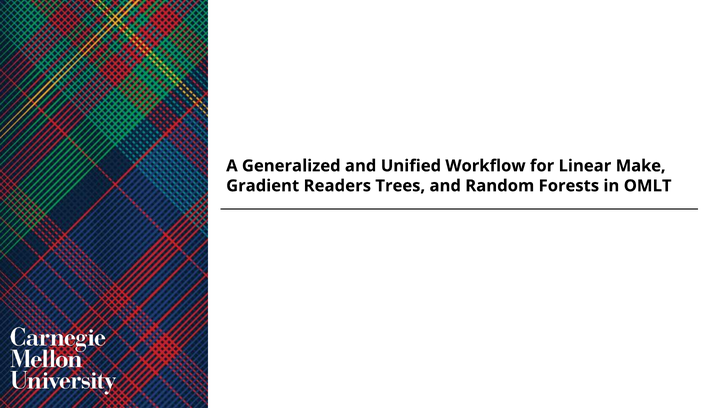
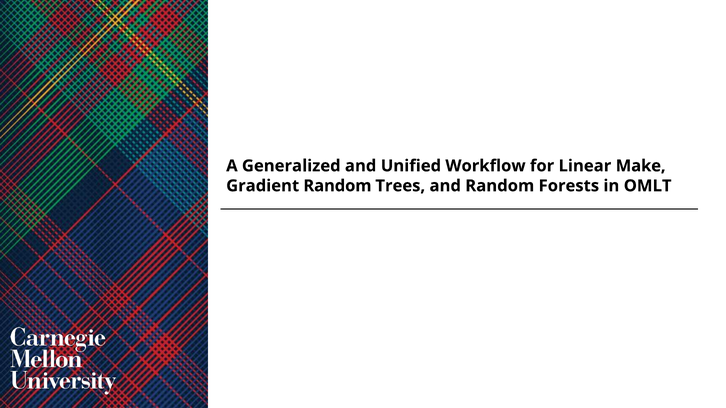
Gradient Readers: Readers -> Random (337, 186)
